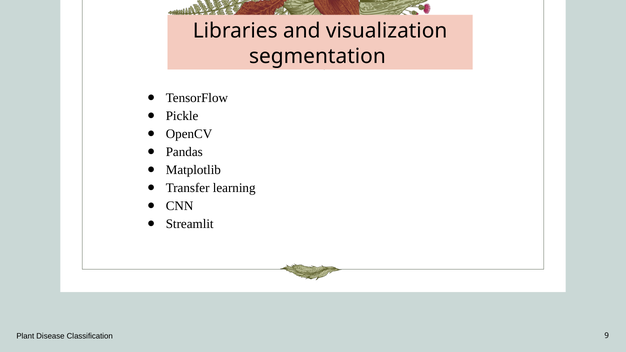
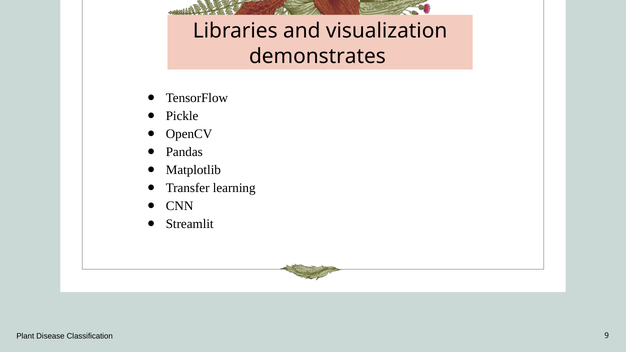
segmentation: segmentation -> demonstrates (317, 56)
